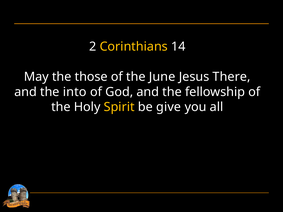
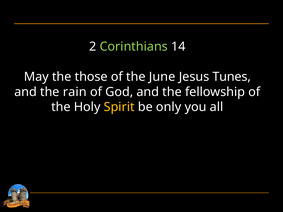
Corinthians colour: yellow -> light green (134, 47)
There: There -> Tunes (232, 77)
into: into -> rain (75, 92)
give: give -> only (169, 107)
